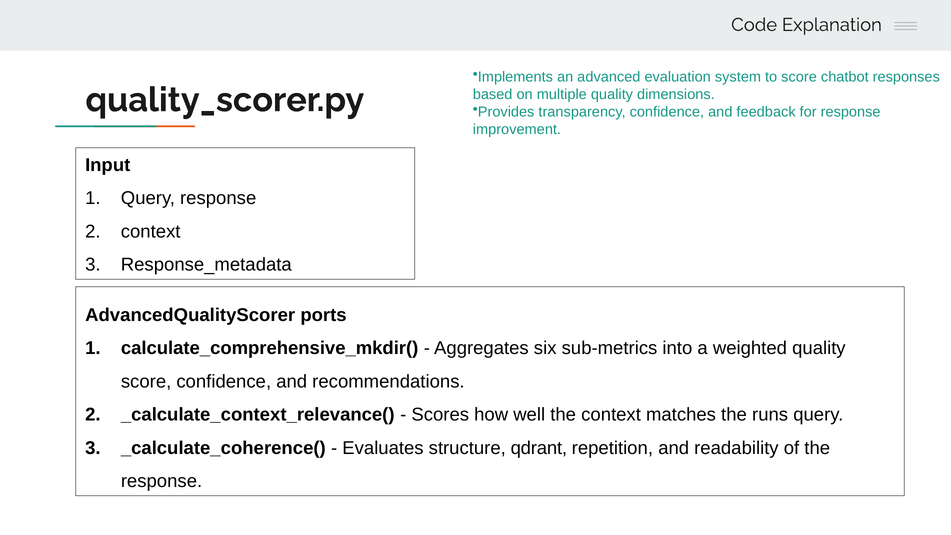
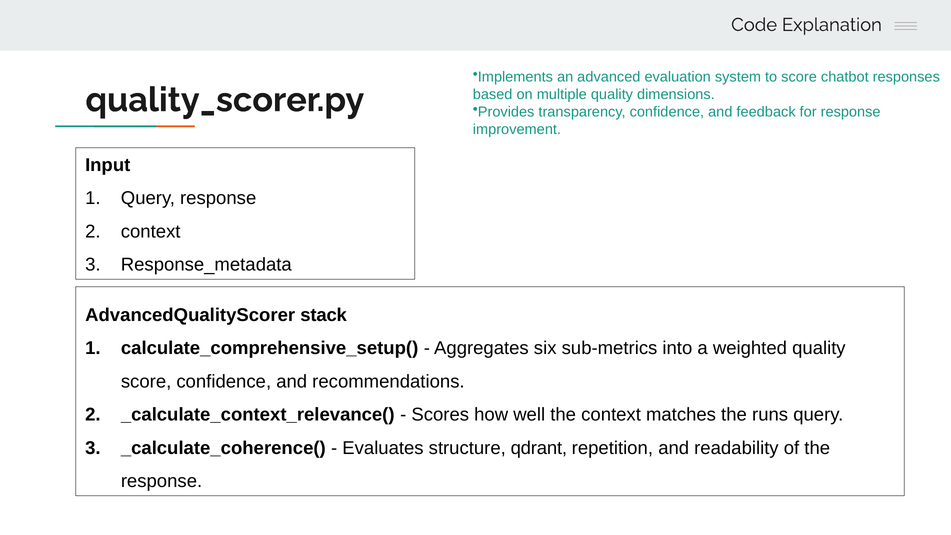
ports: ports -> stack (324, 315)
calculate_comprehensive_mkdir(: calculate_comprehensive_mkdir( -> calculate_comprehensive_setup( (270, 348)
